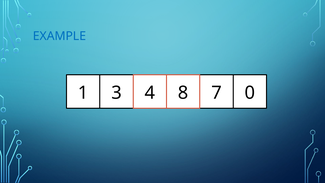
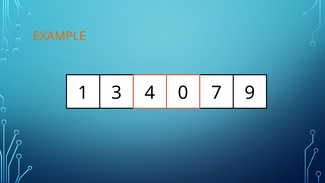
EXAMPLE colour: blue -> orange (59, 36)
8: 8 -> 0 (183, 93)
0: 0 -> 9 (250, 93)
